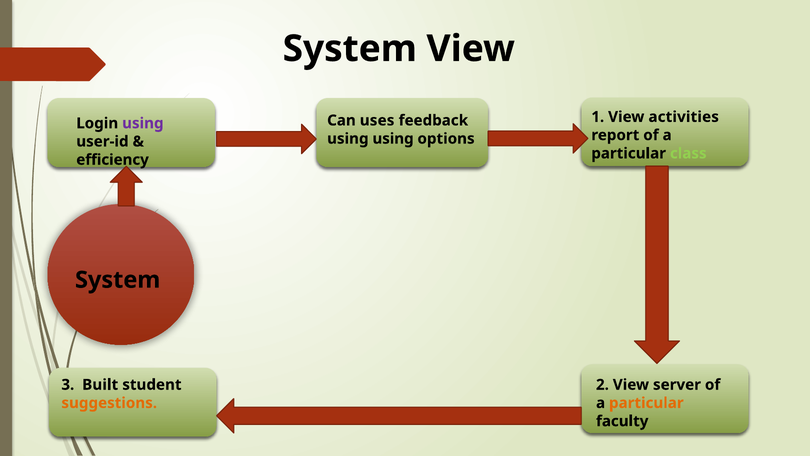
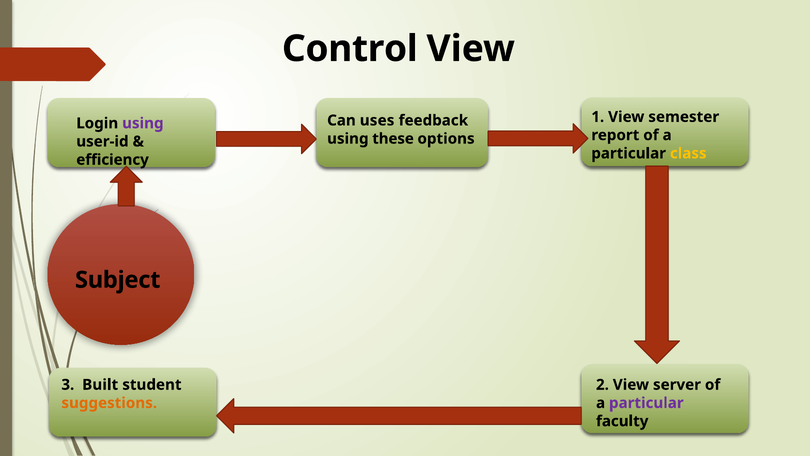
System: System -> Control (350, 49)
activities: activities -> semester (684, 117)
using using: using -> these (393, 139)
class colour: light green -> yellow (688, 153)
System: System -> Subject (118, 280)
particular colour: orange -> purple (646, 403)
